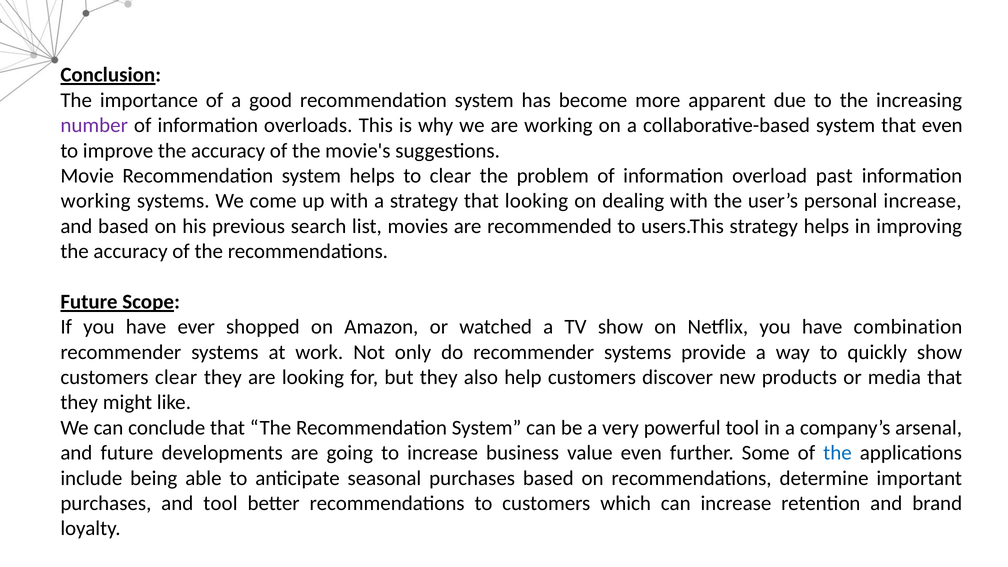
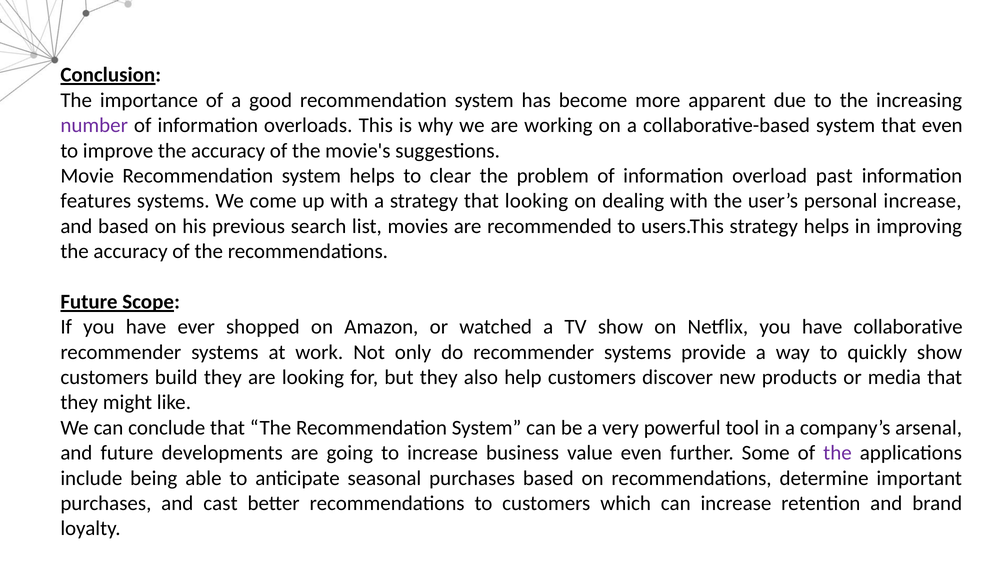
working: working -> features (96, 201)
combination: combination -> collaborative (908, 327)
customers clear: clear -> build (176, 377)
the colour: blue -> purple (837, 453)
and tool: tool -> cast (220, 503)
